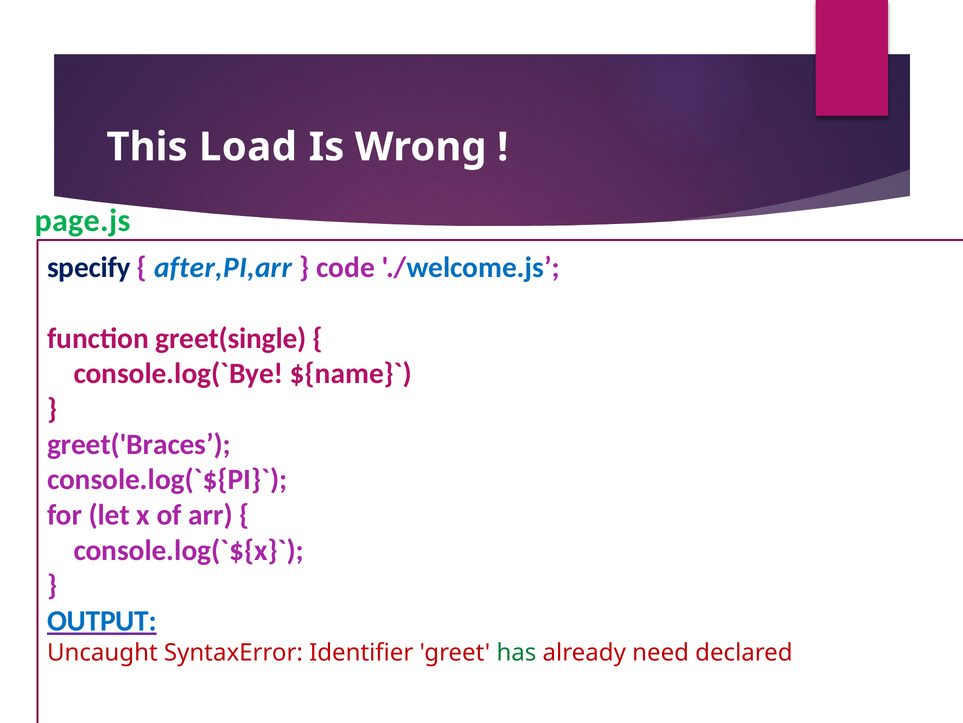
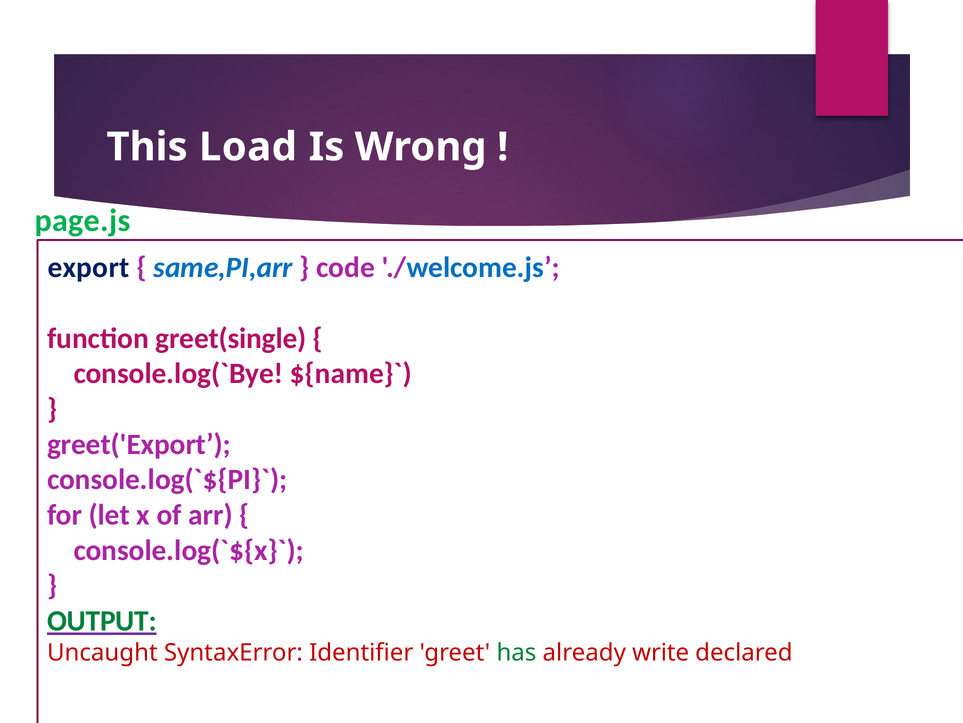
specify: specify -> export (88, 267)
after,PI,arr: after,PI,arr -> same,PI,arr (223, 267)
greet('Braces: greet('Braces -> greet('Export (139, 444)
OUTPUT colour: blue -> green (102, 620)
need: need -> write (661, 652)
